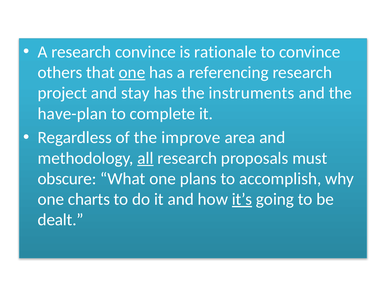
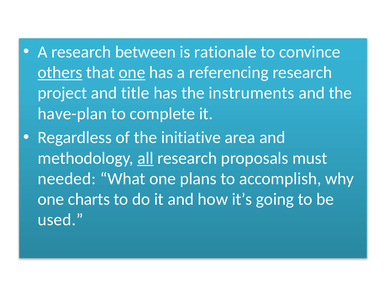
research convince: convince -> between (145, 52)
others underline: none -> present (60, 73)
stay: stay -> title (135, 93)
improve: improve -> initiative (191, 138)
obscure: obscure -> needed (67, 179)
it’s underline: present -> none (242, 200)
dealt: dealt -> used (60, 220)
